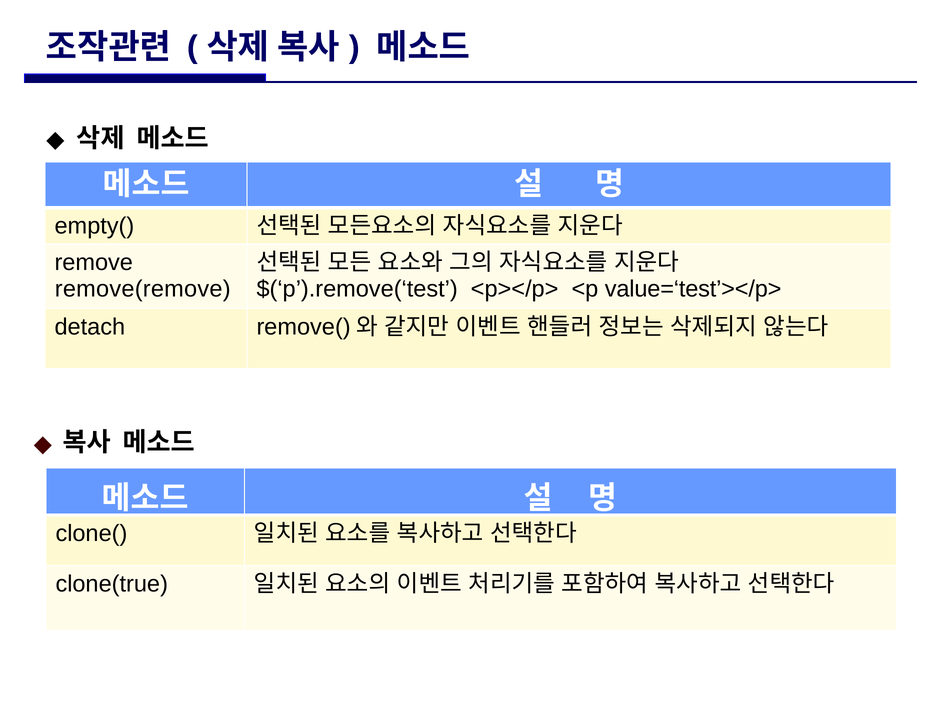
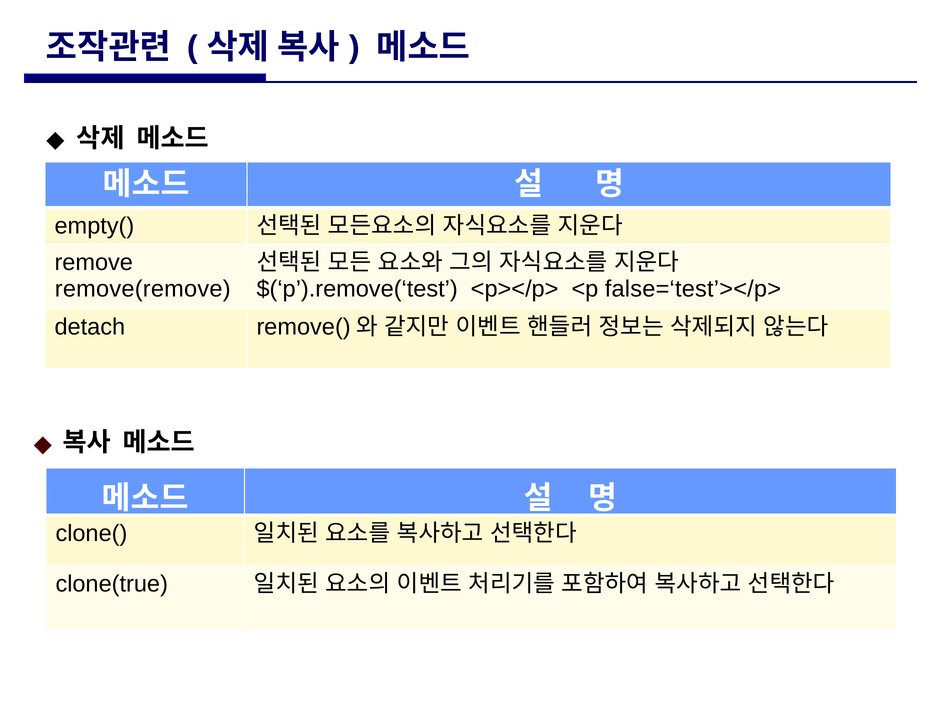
value=‘test’></p>: value=‘test’></p> -> false=‘test’></p> (693, 289)
